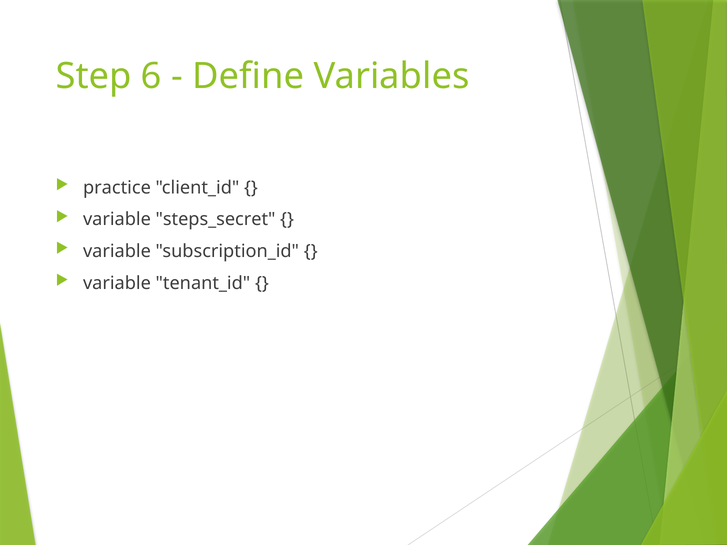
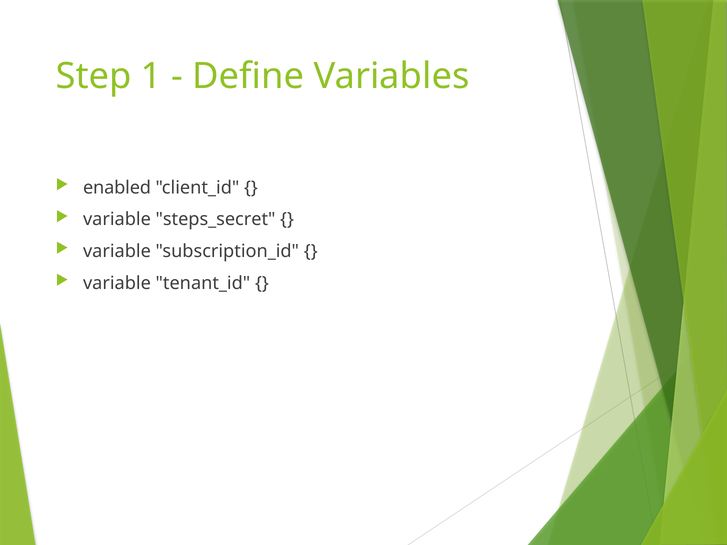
6: 6 -> 1 (151, 76)
practice: practice -> enabled (117, 188)
